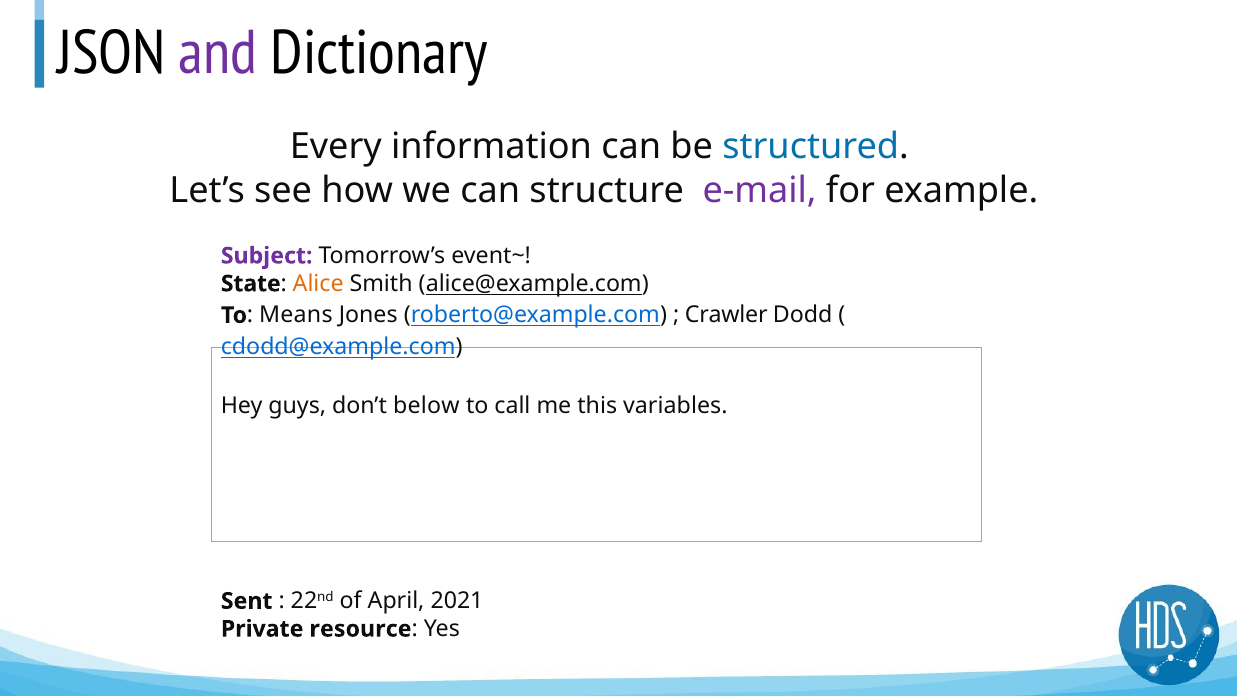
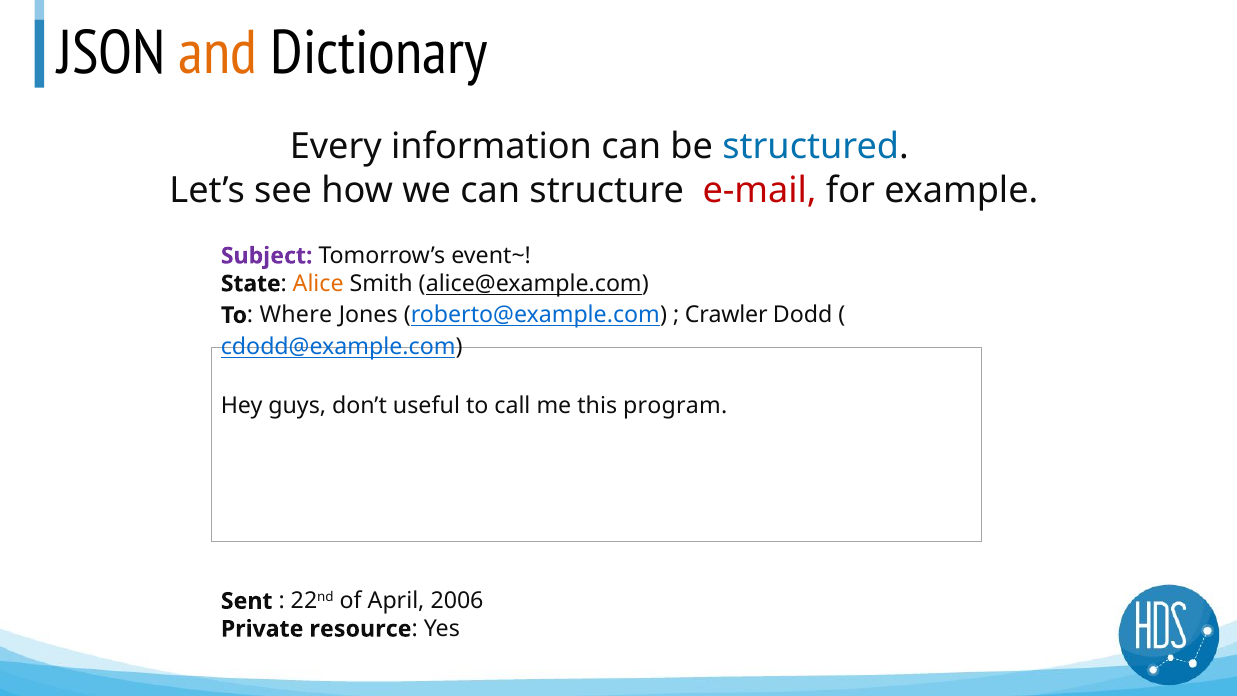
and colour: purple -> orange (218, 53)
e-mail colour: purple -> red (760, 190)
Means: Means -> Where (296, 315)
below: below -> useful (426, 406)
variables: variables -> program (675, 406)
2021: 2021 -> 2006 (457, 601)
